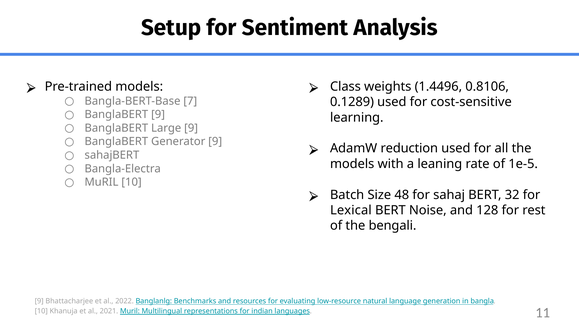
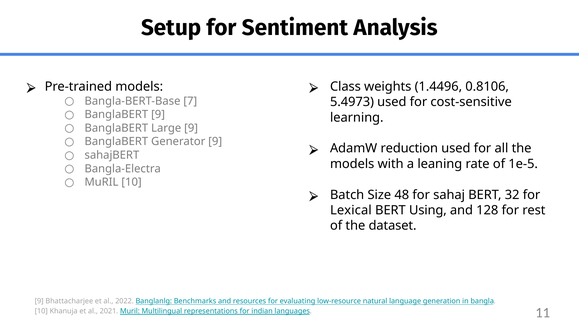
0.1289: 0.1289 -> 5.4973 (352, 102)
Noise: Noise -> Using (428, 210)
bengali: bengali -> dataset (393, 225)
